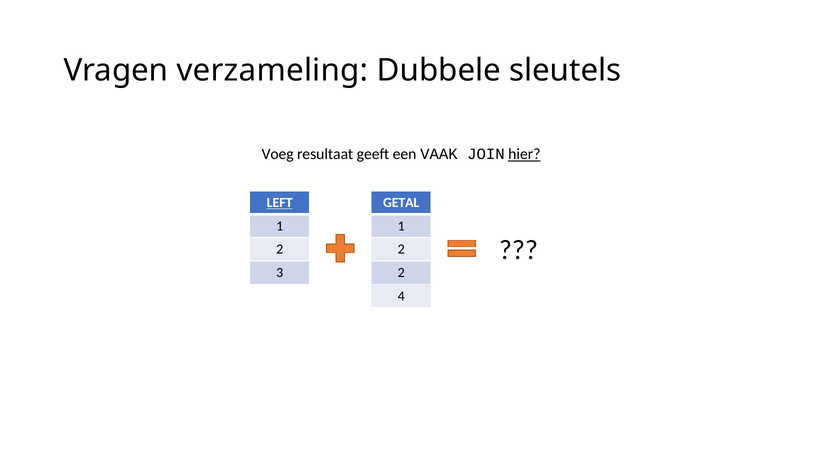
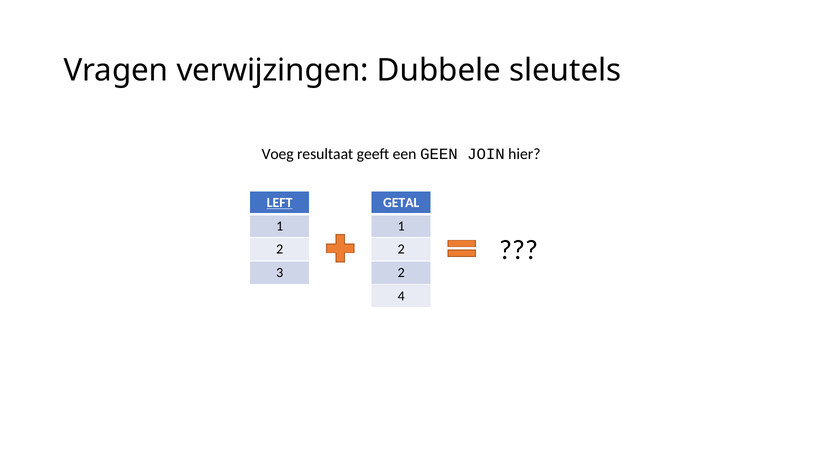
verzameling: verzameling -> verwijzingen (273, 70)
VAAK: VAAK -> GEEN (439, 154)
hier underline: present -> none (524, 154)
